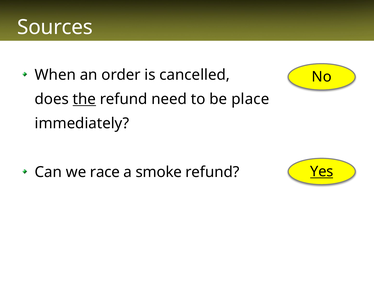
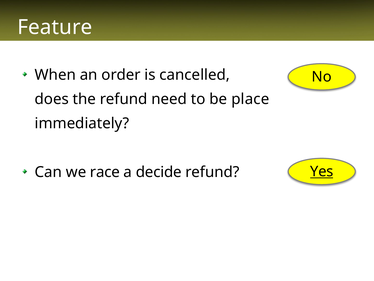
Sources: Sources -> Feature (55, 27)
the underline: present -> none (84, 99)
smoke: smoke -> decide (159, 172)
